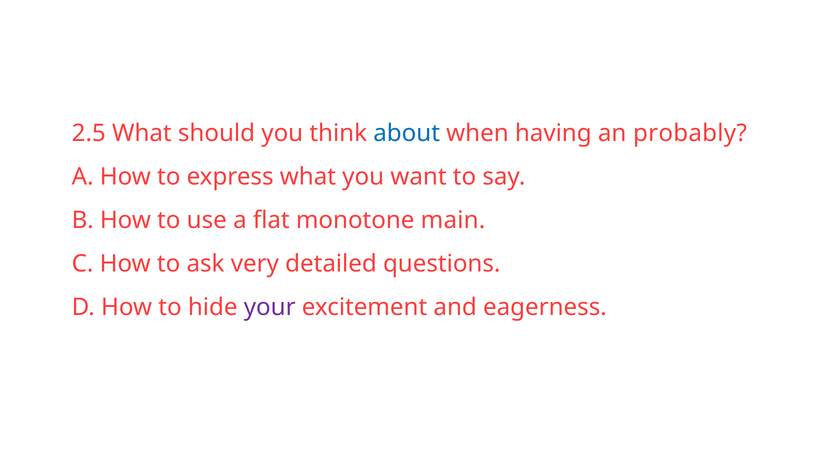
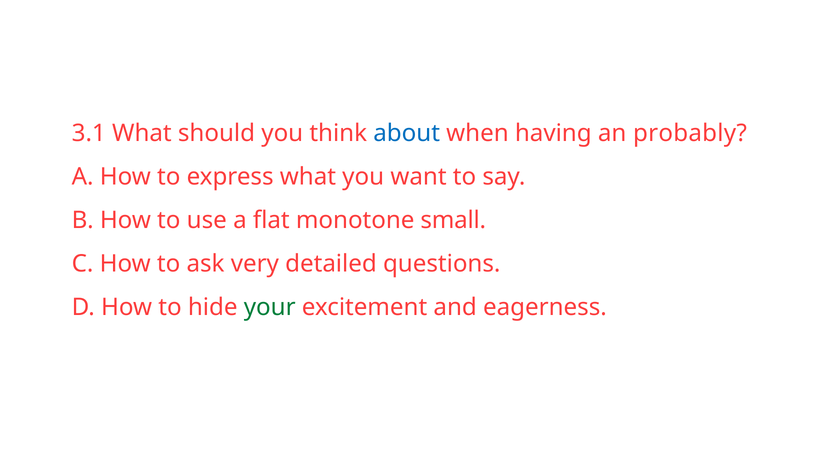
2.5: 2.5 -> 3.1 (89, 133)
main: main -> small (453, 221)
your colour: purple -> green (270, 308)
